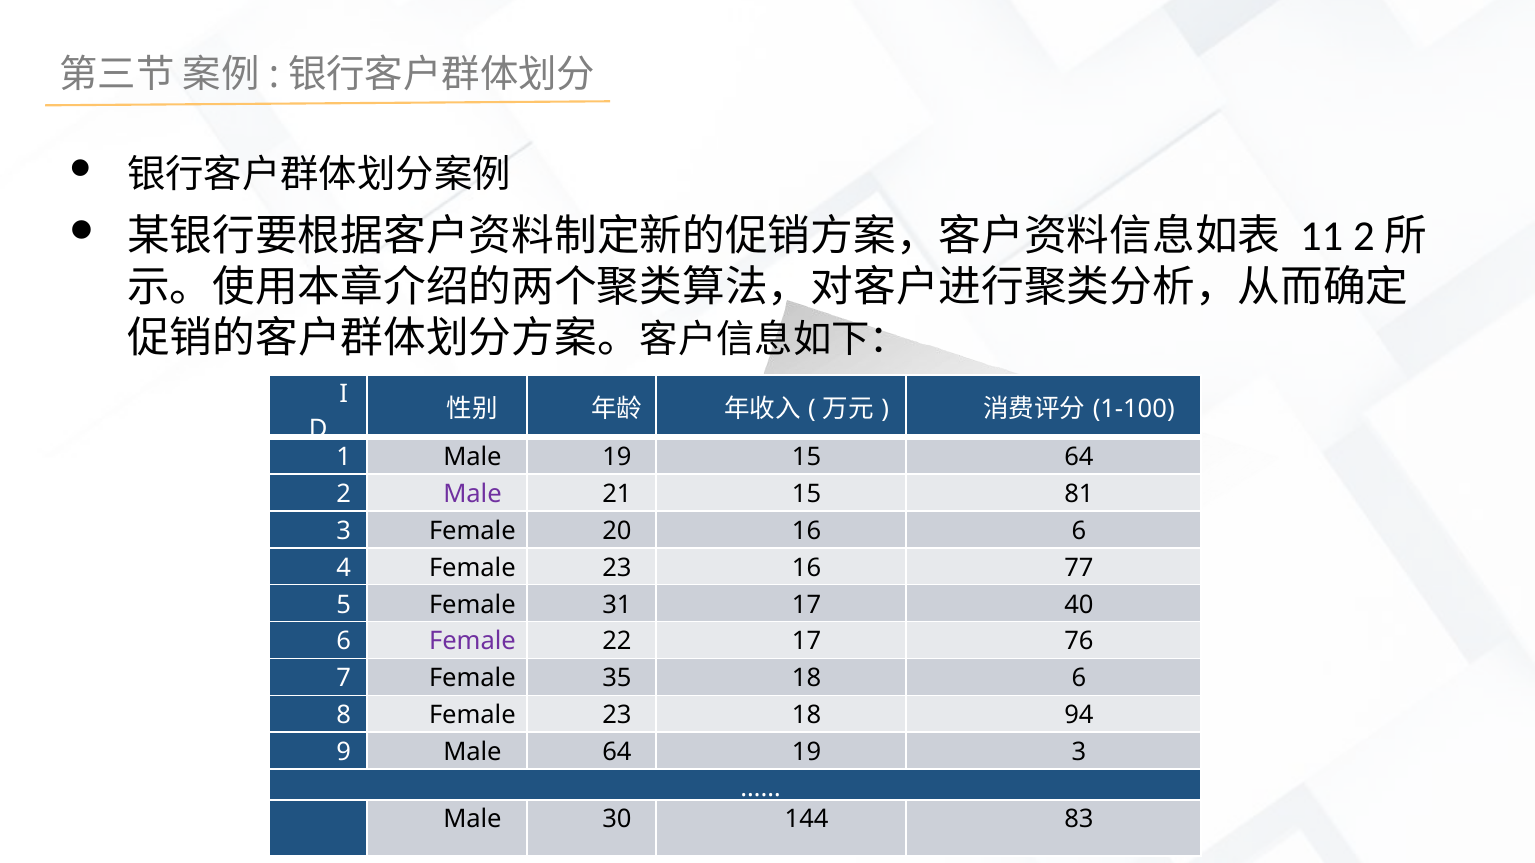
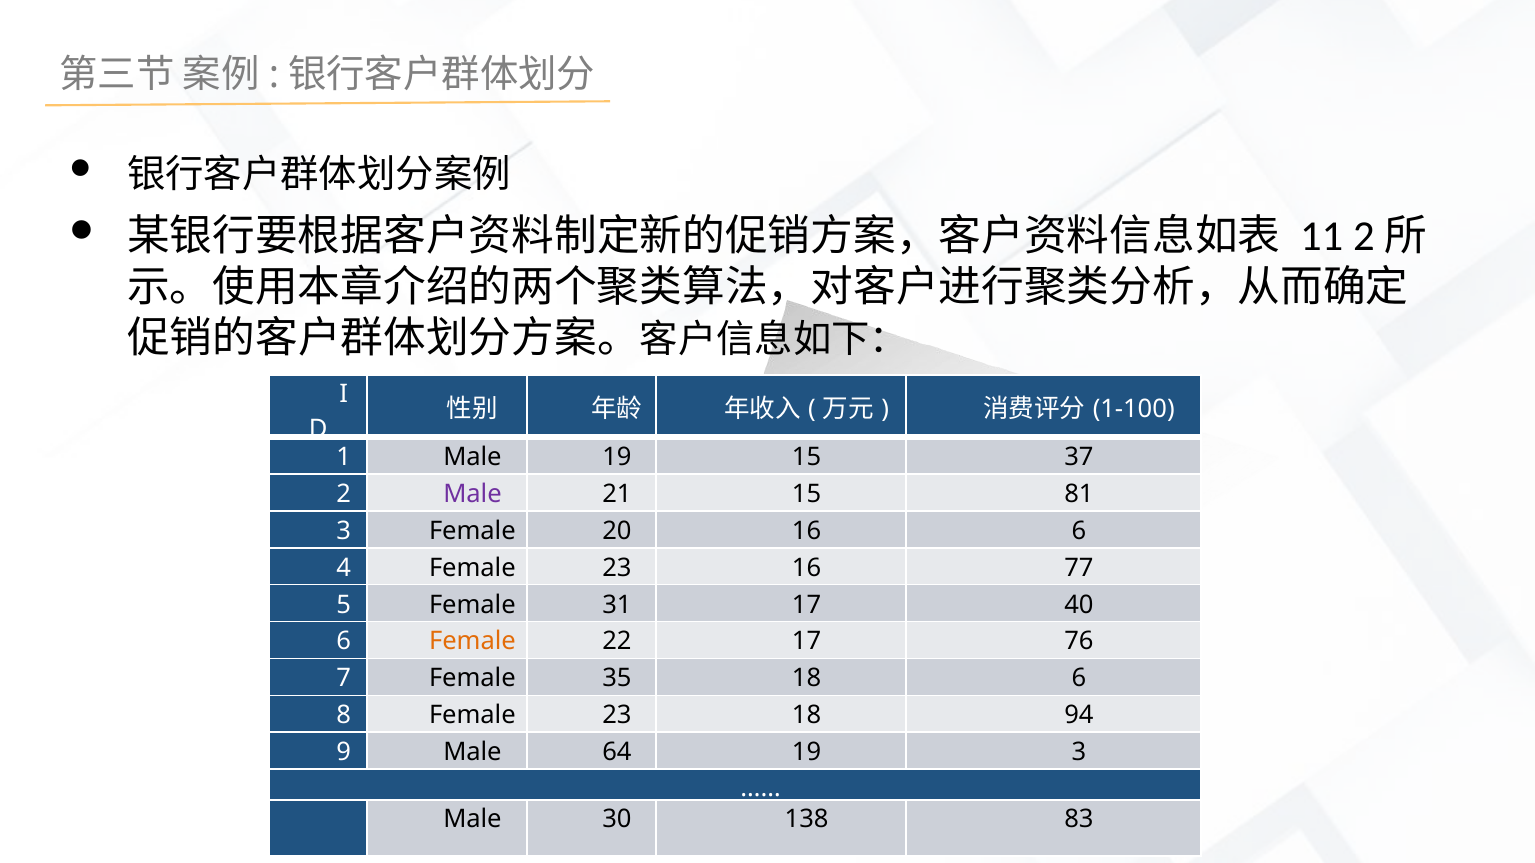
15 64: 64 -> 37 (1079, 457)
Female colour: purple -> orange (472, 642)
144: 144 -> 138 (807, 820)
